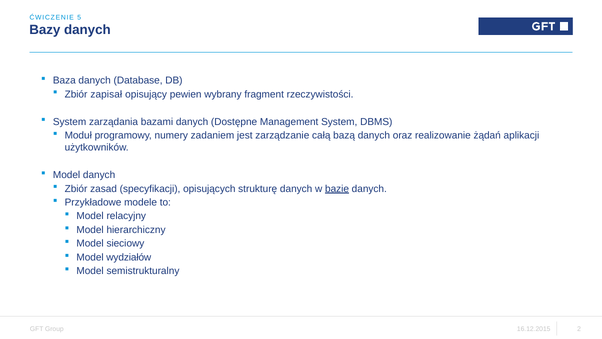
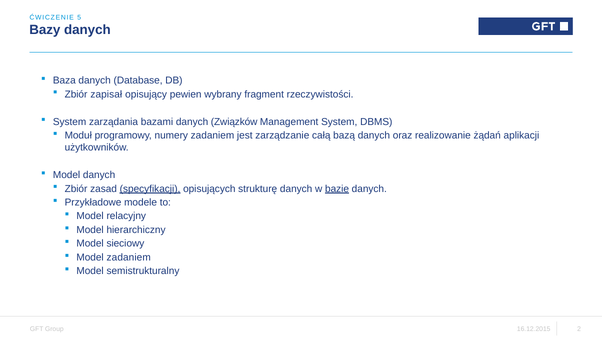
Dostępne: Dostępne -> Związków (234, 122)
specyfikacji underline: none -> present (150, 189)
Model wydziałów: wydziałów -> zadaniem (129, 257)
